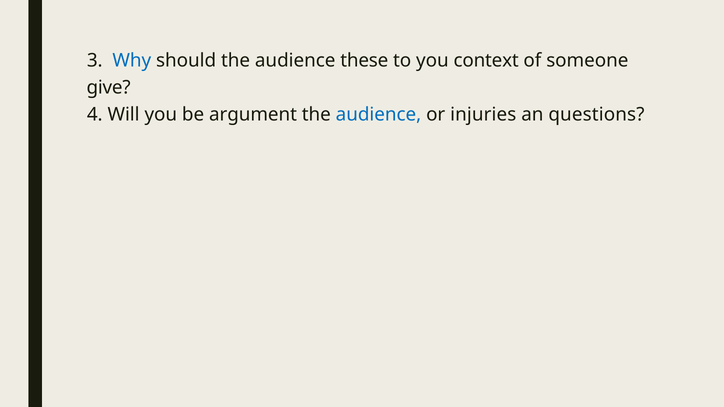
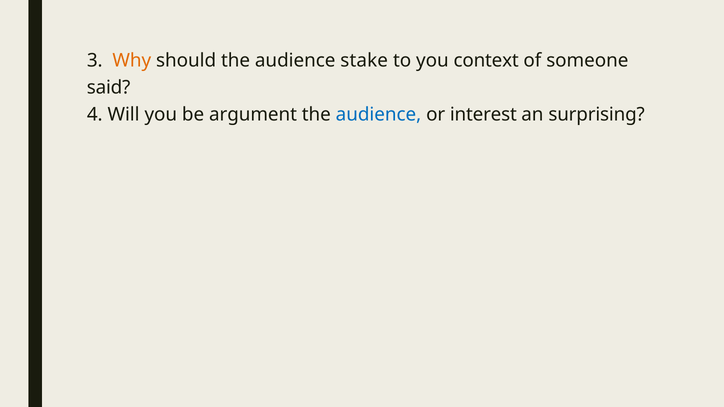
Why colour: blue -> orange (132, 61)
these: these -> stake (364, 61)
give: give -> said (109, 88)
injuries: injuries -> interest (483, 115)
questions: questions -> surprising (597, 115)
